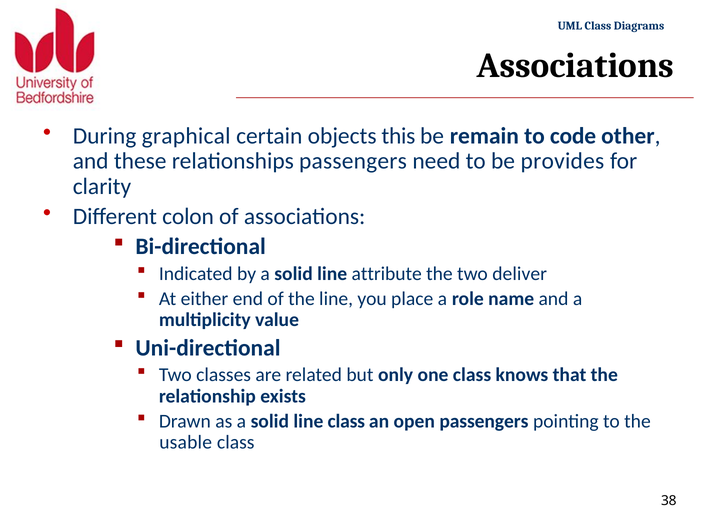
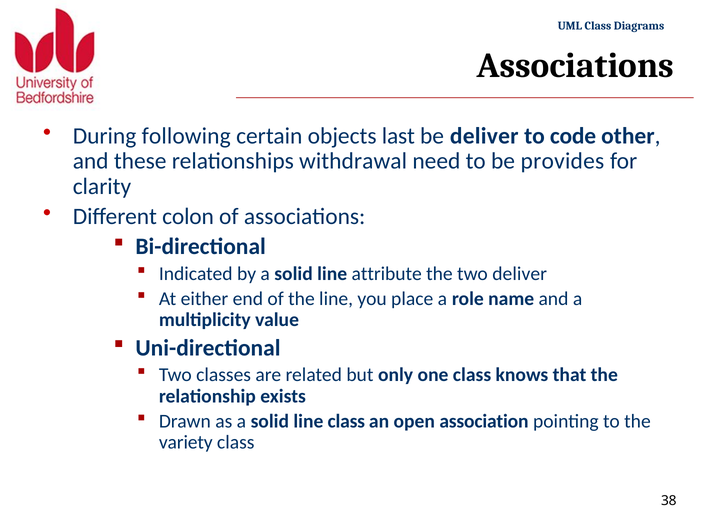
graphical: graphical -> following (186, 136)
this: this -> last (398, 136)
be remain: remain -> deliver (484, 136)
relationships passengers: passengers -> withdrawal (353, 161)
open passengers: passengers -> association (484, 421)
usable: usable -> variety (186, 442)
